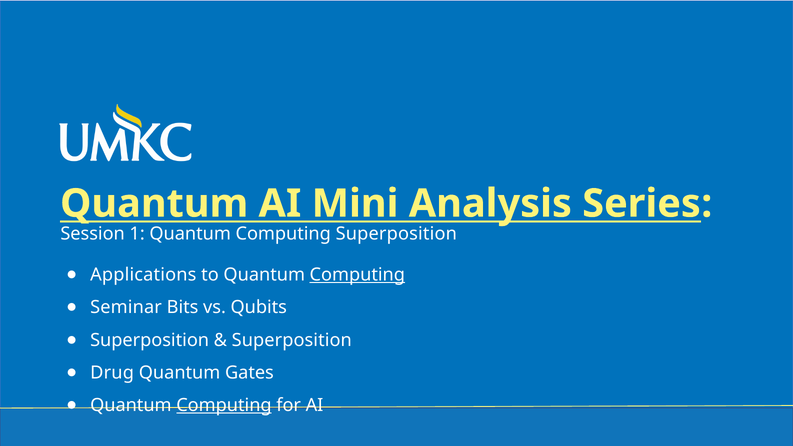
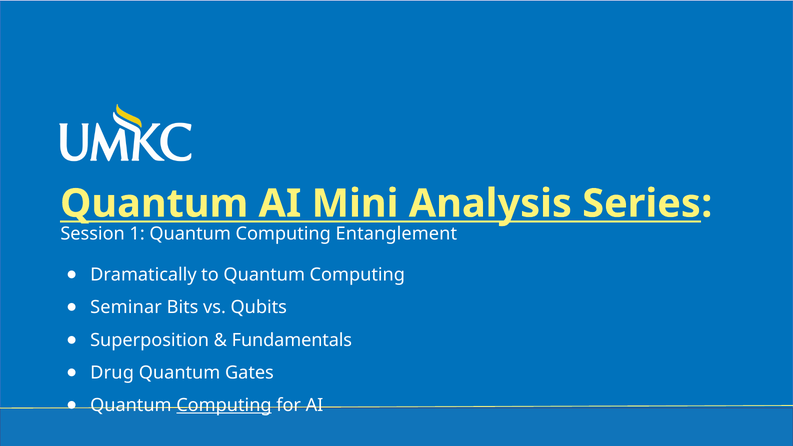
Computing Superposition: Superposition -> Entanglement (396, 234)
Applications: Applications -> Dramatically (143, 275)
Computing underline: present -> none (357, 275)
Superposition: Superposition -> Fundamentals (292, 340)
